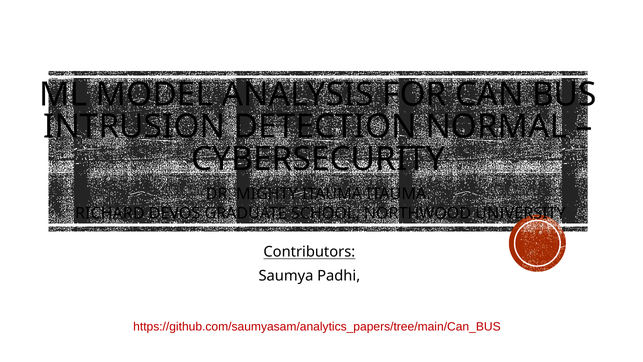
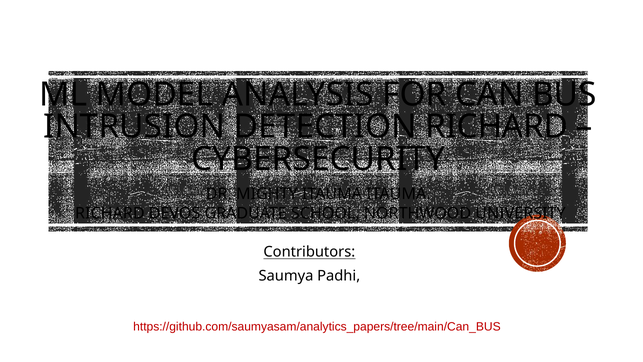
DETECTION NORMAL: NORMAL -> RICHARD (497, 127)
